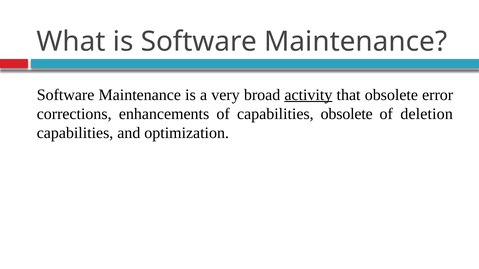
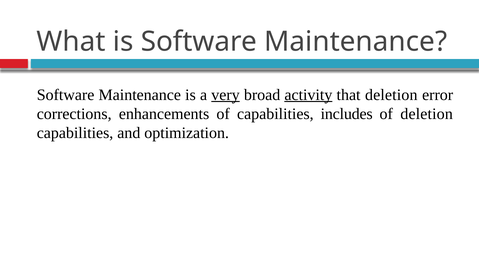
very underline: none -> present (226, 95)
that obsolete: obsolete -> deletion (391, 95)
capabilities obsolete: obsolete -> includes (347, 114)
